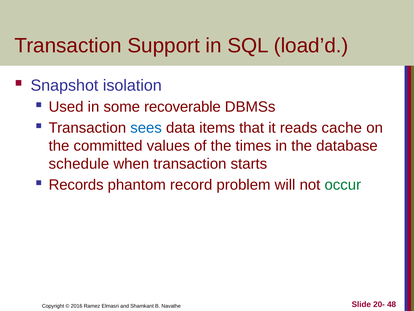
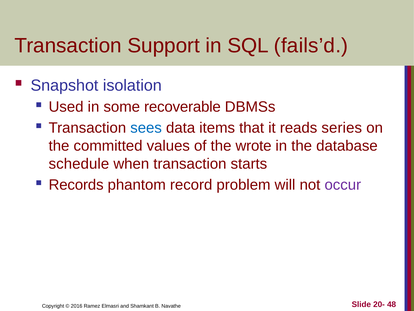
load’d: load’d -> fails’d (311, 46)
cache: cache -> series (342, 128)
times: times -> wrote (254, 146)
occur colour: green -> purple (343, 185)
